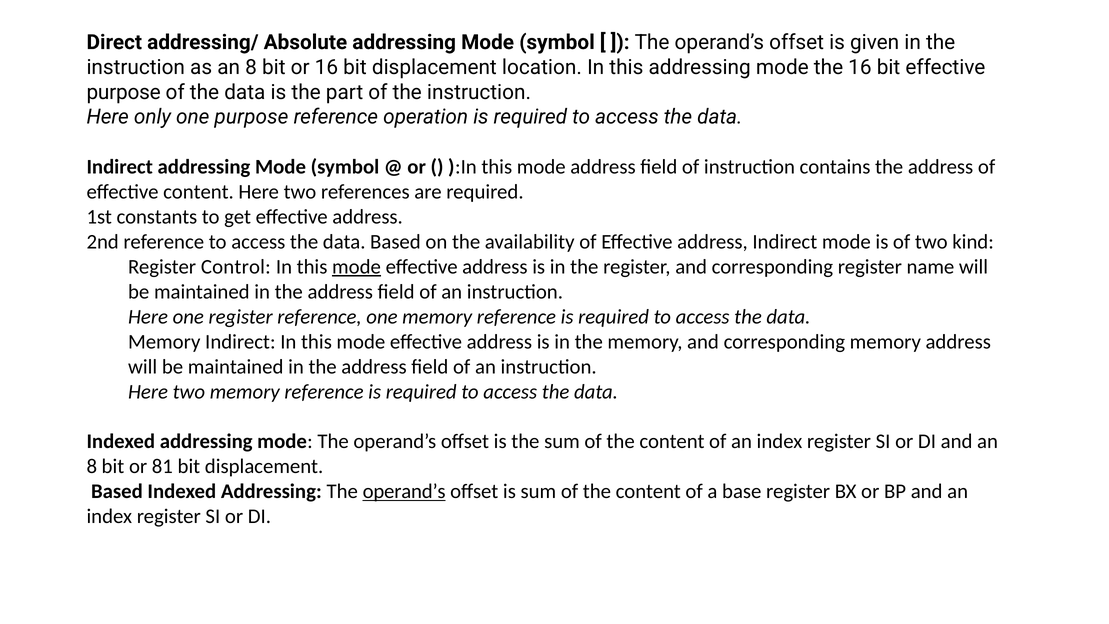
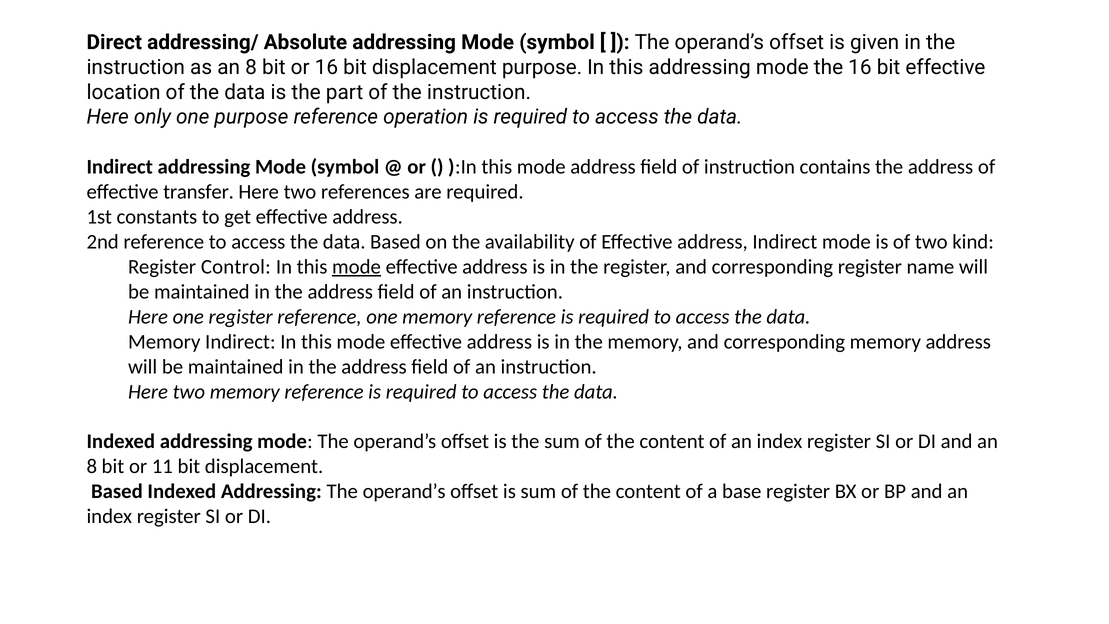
displacement location: location -> purpose (542, 67)
purpose: purpose -> location (124, 92)
effective content: content -> transfer (199, 192)
81: 81 -> 11 (162, 466)
operand’s underline: present -> none (404, 491)
